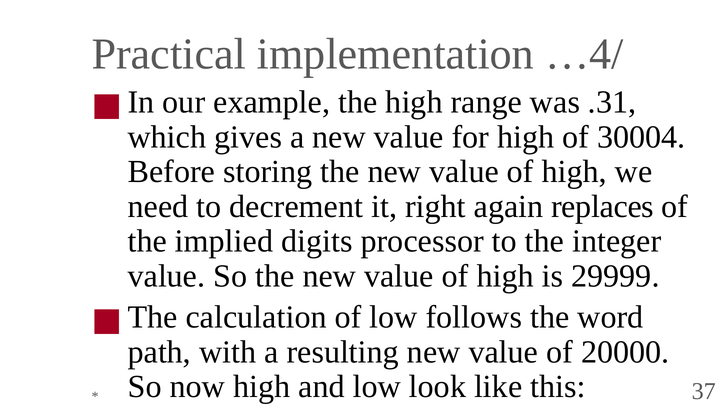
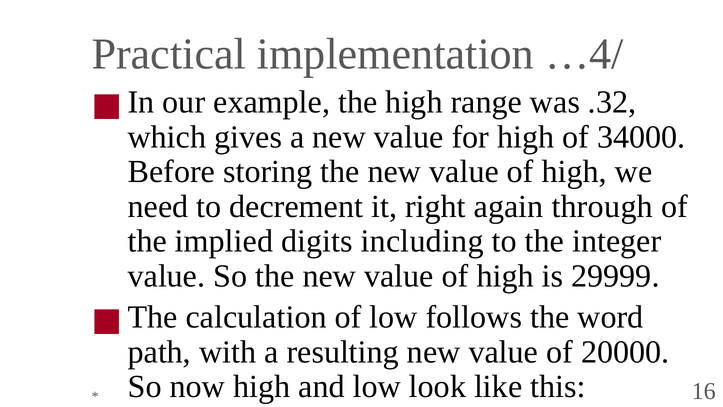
.31: .31 -> .32 (612, 102)
30004: 30004 -> 34000 (641, 137)
replaces: replaces -> through (602, 206)
processor: processor -> including (422, 241)
37: 37 -> 16 (704, 391)
